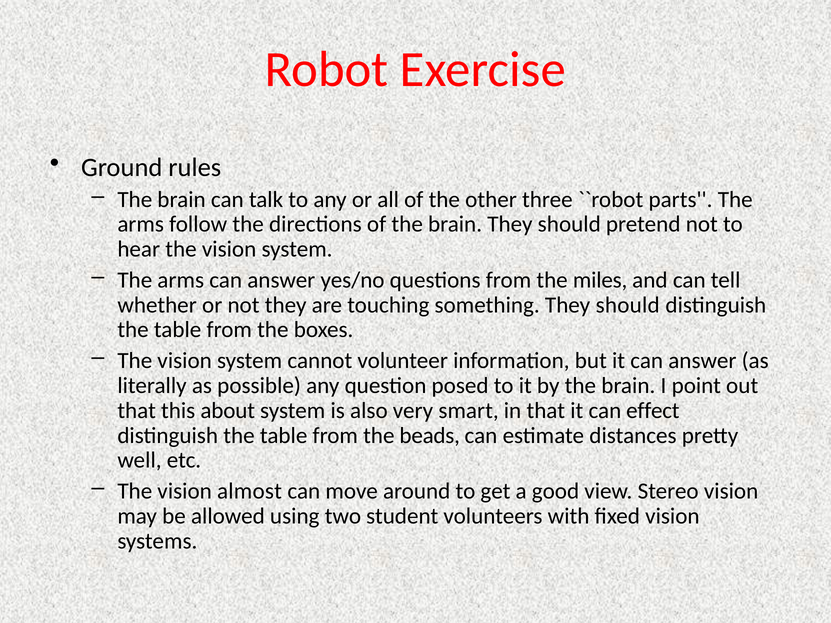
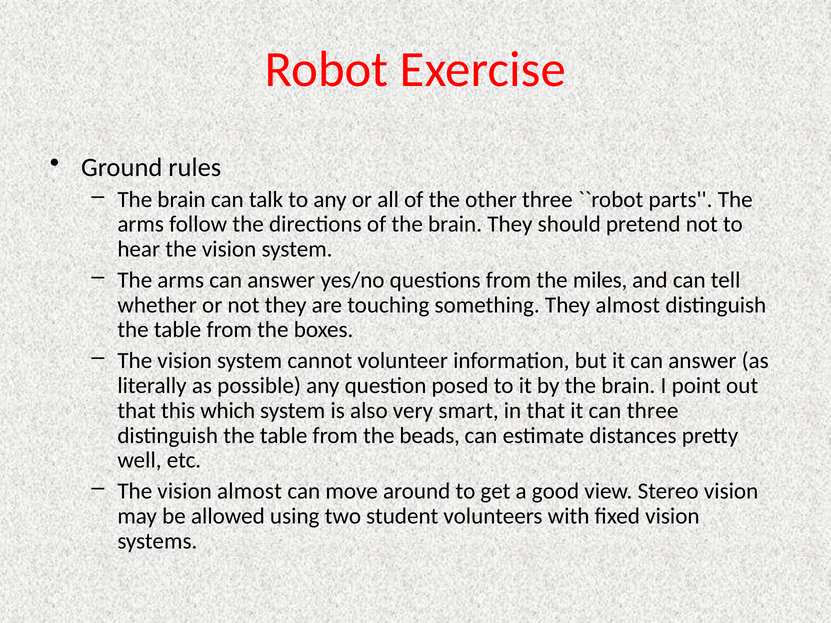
something They should: should -> almost (628, 305)
about: about -> which (228, 411)
can effect: effect -> three (653, 411)
